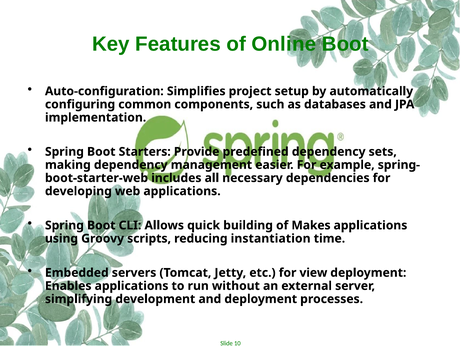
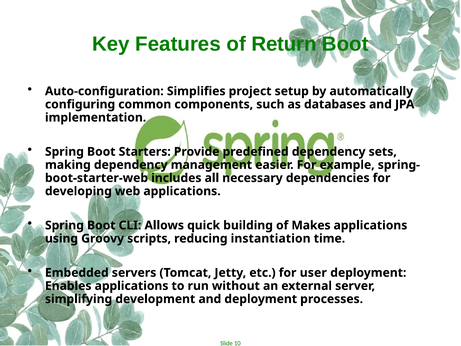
Online: Online -> Return (284, 44)
view: view -> user (313, 273)
